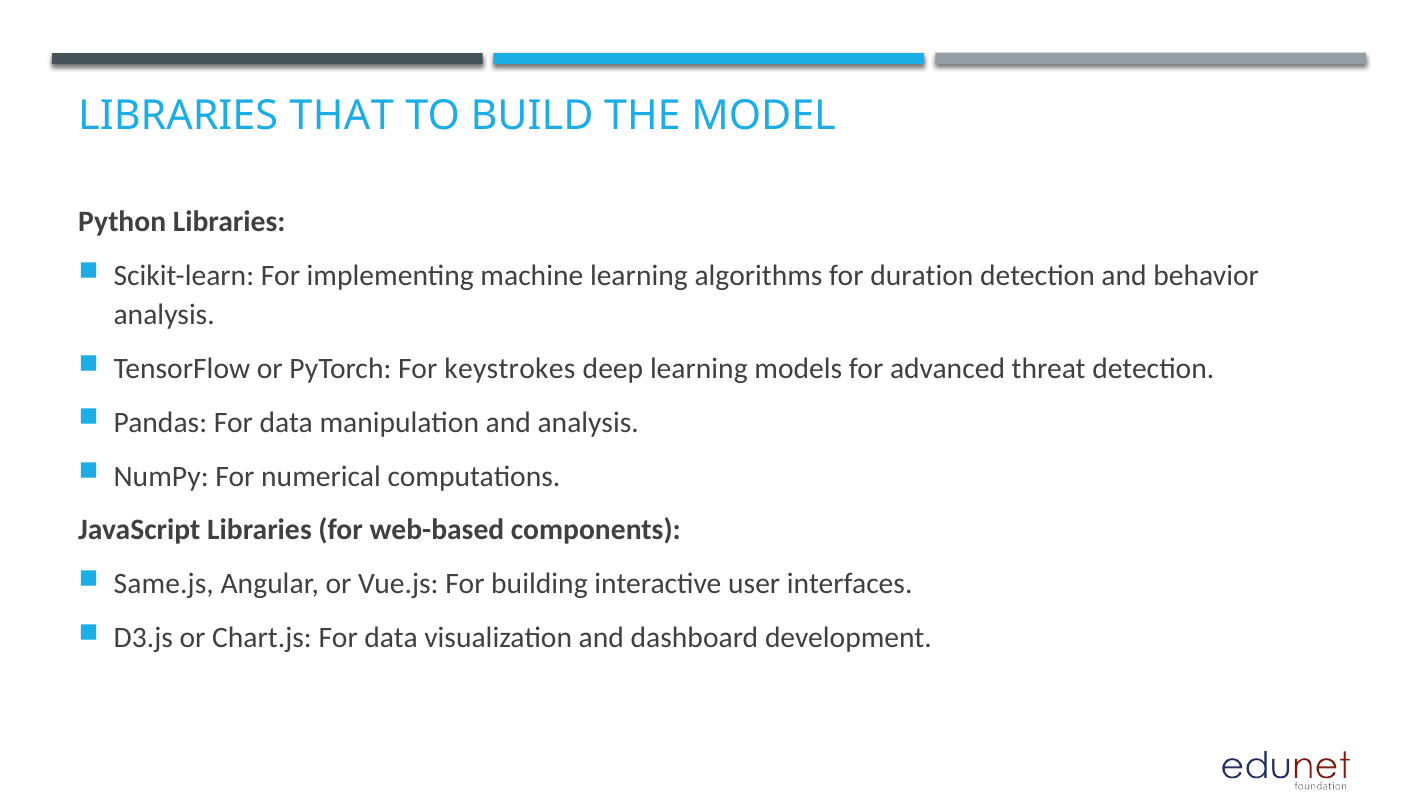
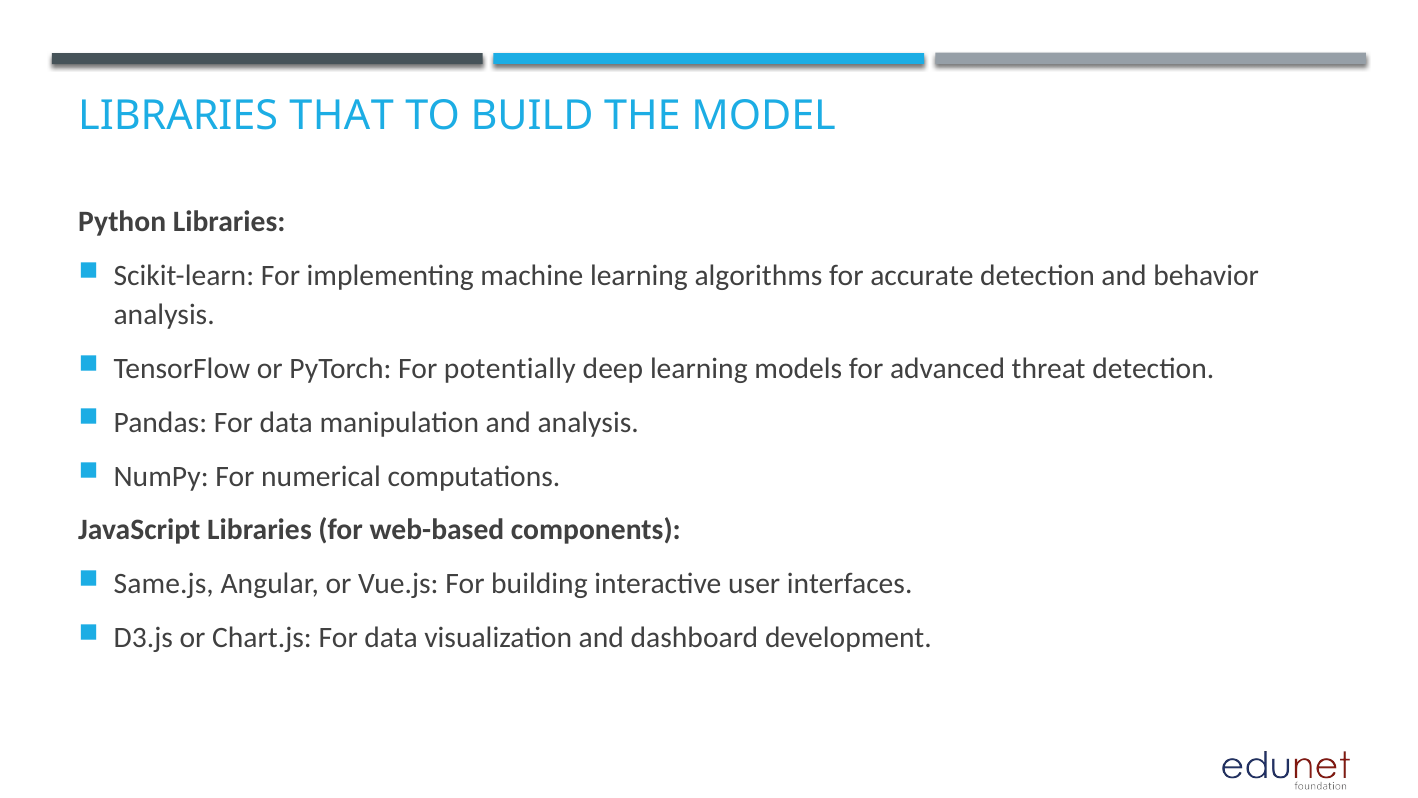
duration: duration -> accurate (922, 276)
keystrokes: keystrokes -> potentially (510, 368)
